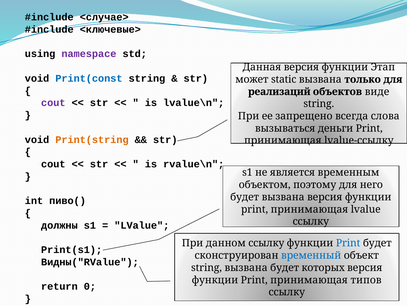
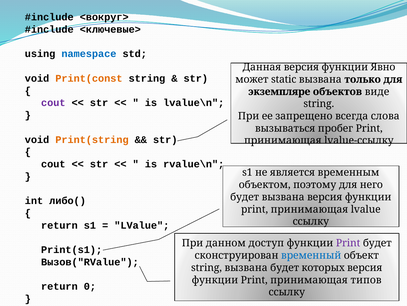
<случае>: <случае> -> <вокруг> (104, 17)
namespace colour: purple -> blue (89, 54)
Этап: Этап -> Явно (383, 67)
Print(const colour: blue -> orange (89, 78)
реализаций: реализаций -> экземпляре (279, 91)
деньги: деньги -> пробег (335, 128)
пиво(: пиво( -> либо( (68, 200)
должны: должны -> return (59, 225)
данном ссылку: ссылку -> доступ (266, 243)
Print colour: blue -> purple (348, 243)
Видны("RValue: Видны("RValue -> Вызов("RValue (90, 261)
